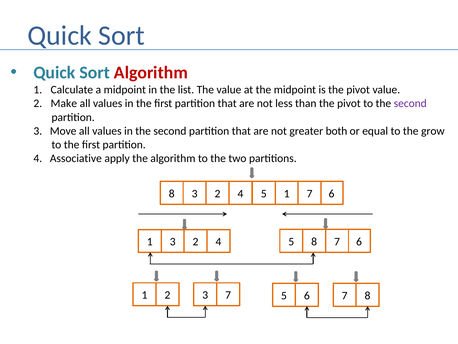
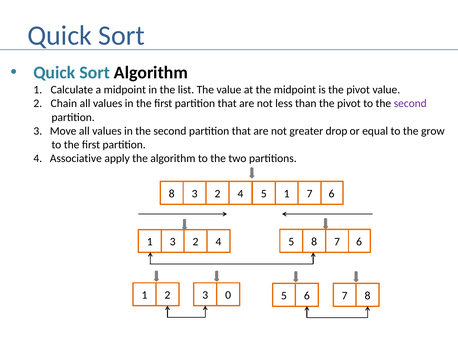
Algorithm colour: red -> black (151, 72)
Make: Make -> Chain (64, 103)
both: both -> drop (336, 131)
3 7: 7 -> 0 (228, 295)
